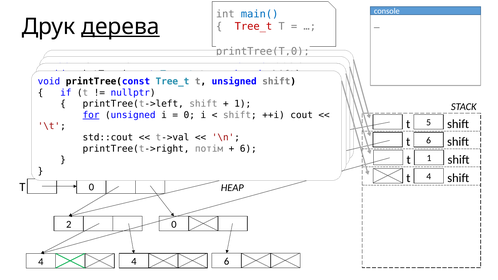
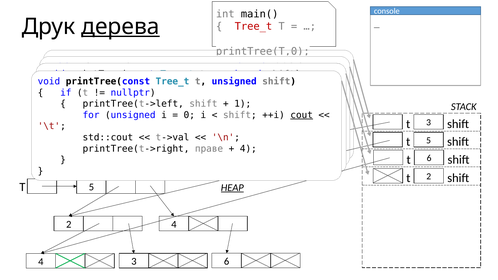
main( colour: blue -> black (260, 14)
for underline: present -> none (91, 115)
cout underline: none -> present (302, 115)
t 5: 5 -> 3 (429, 123)
6: 6 -> 5 (429, 140)
потім: потім -> праве (209, 149)
6: 6 -> 4 (248, 149)
t 1: 1 -> 6 (429, 158)
t 4: 4 -> 2 (429, 177)
0: 0 -> 5 (91, 187)
HEAP underline: none -> present (232, 188)
2 0: 0 -> 4 (174, 224)
4 4: 4 -> 3 (134, 262)
